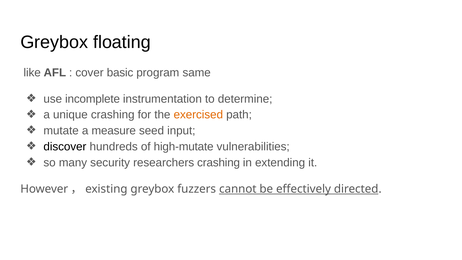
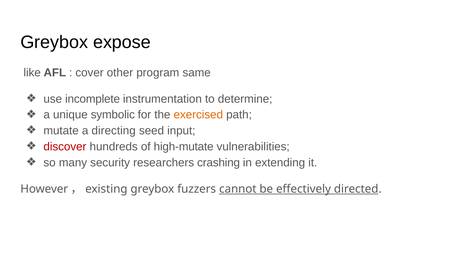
floating: floating -> expose (122, 42)
basic: basic -> other (120, 73)
unique crashing: crashing -> symbolic (113, 115)
measure: measure -> directing (114, 131)
discover colour: black -> red (65, 147)
